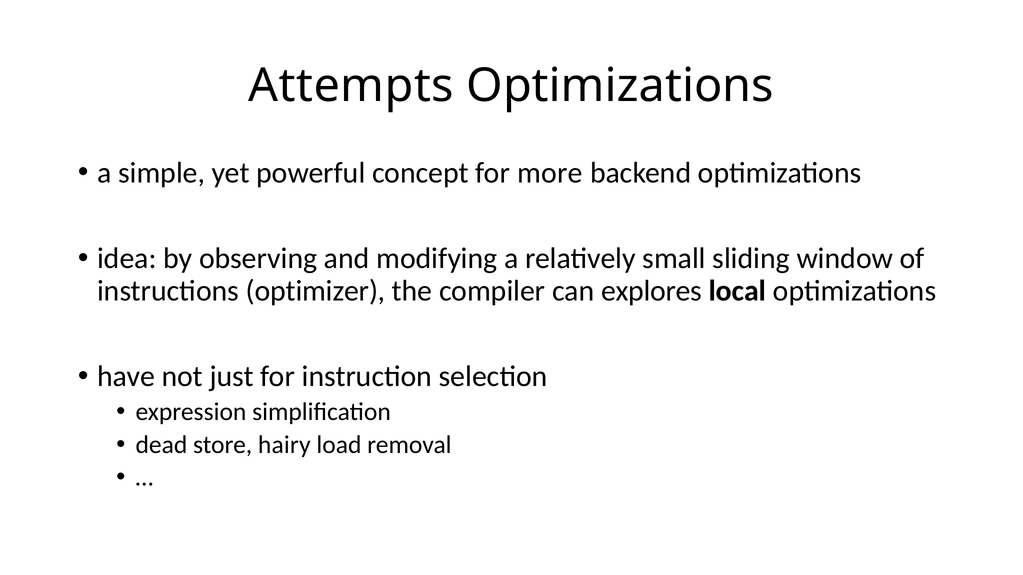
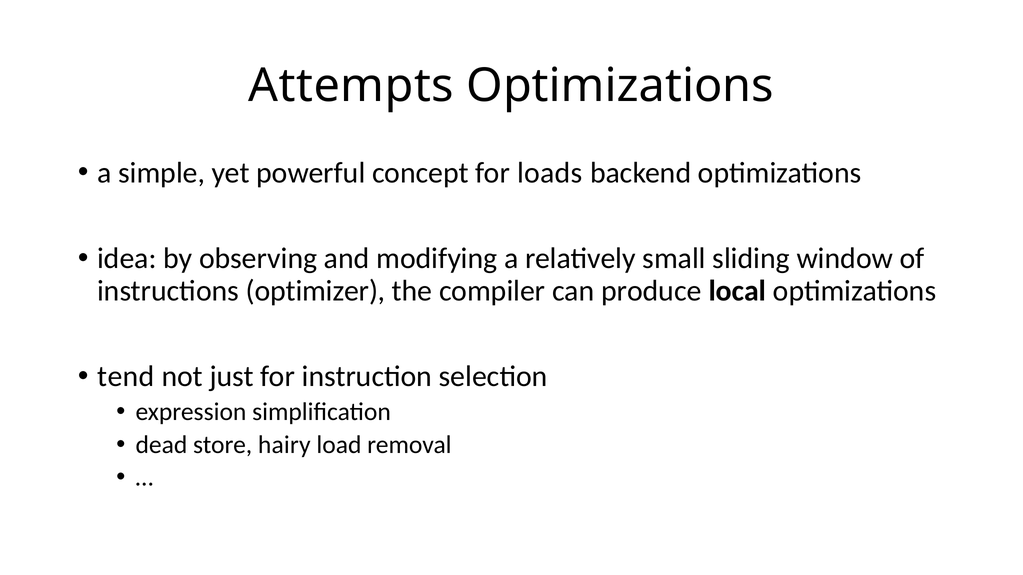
more: more -> loads (550, 173)
explores: explores -> produce (651, 291)
have: have -> tend (126, 377)
